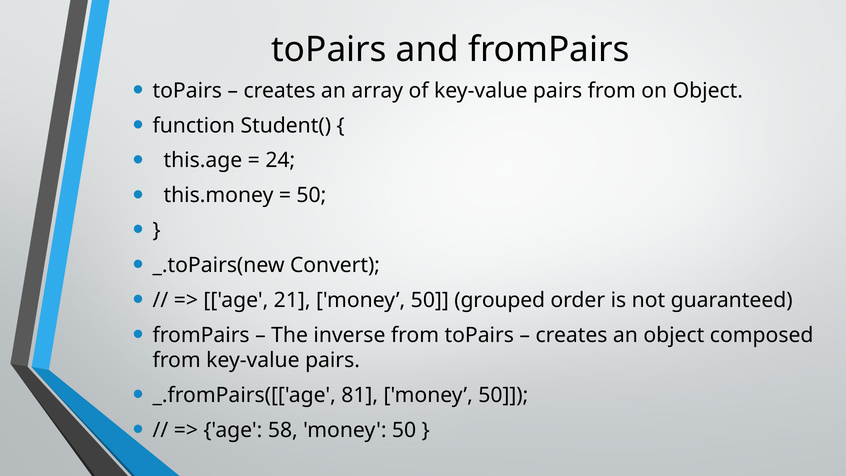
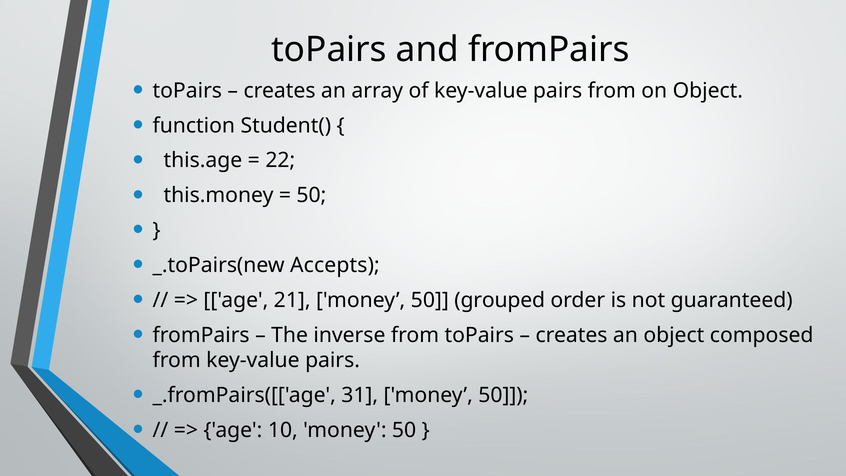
24: 24 -> 22 (280, 160)
Convert: Convert -> Accepts (335, 265)
81: 81 -> 31 (360, 395)
58: 58 -> 10 (283, 430)
